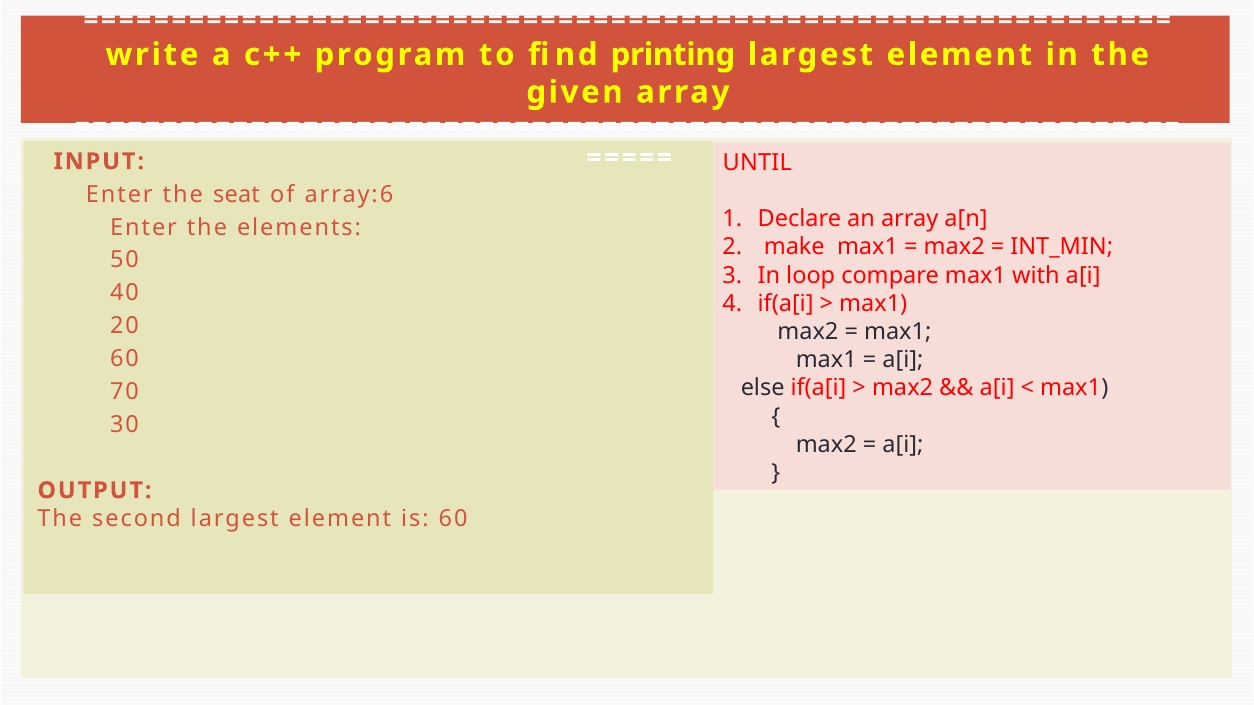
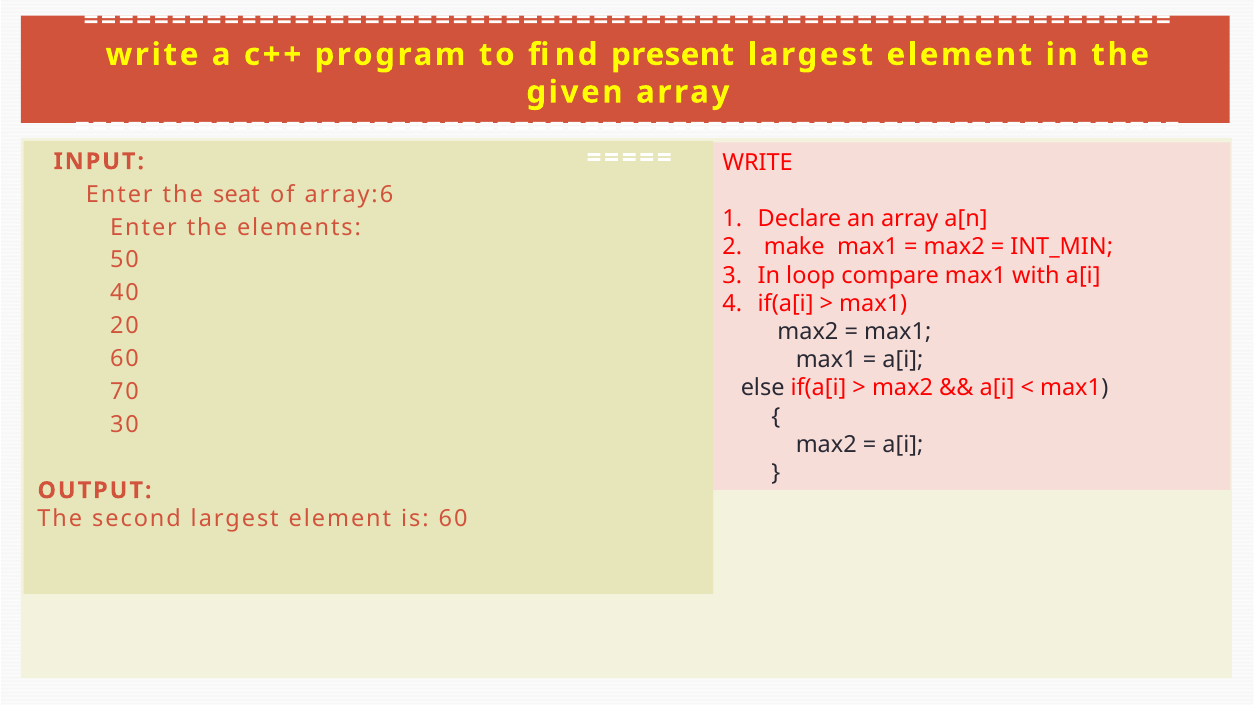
printing: printing -> present (673, 55)
UNTIL: UNTIL -> WRITE (758, 163)
